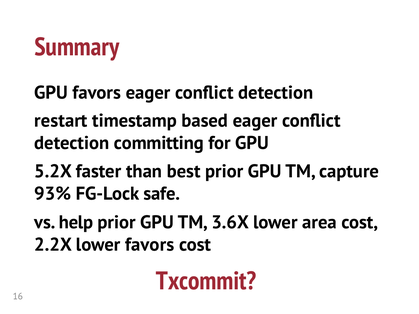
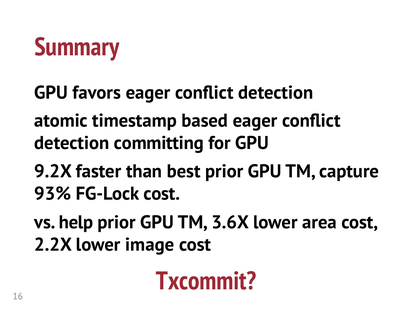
restart: restart -> atomic (61, 121)
5.2X: 5.2X -> 9.2X (53, 172)
FG-Lock safe: safe -> cost (162, 194)
lower favors: favors -> image (150, 245)
